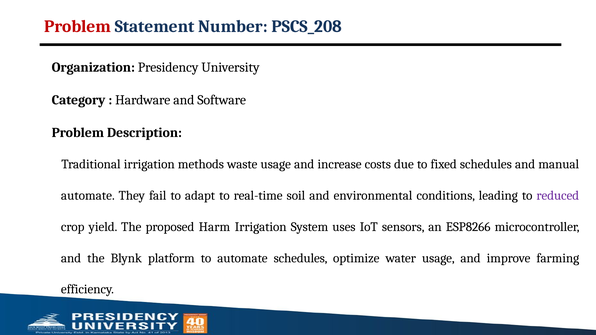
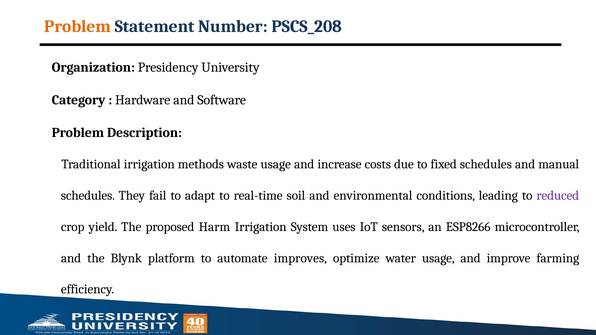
Problem colour: red -> orange (78, 27)
automate: automate -> schedules (88, 196)
automate schedules: schedules -> improves (300, 258)
